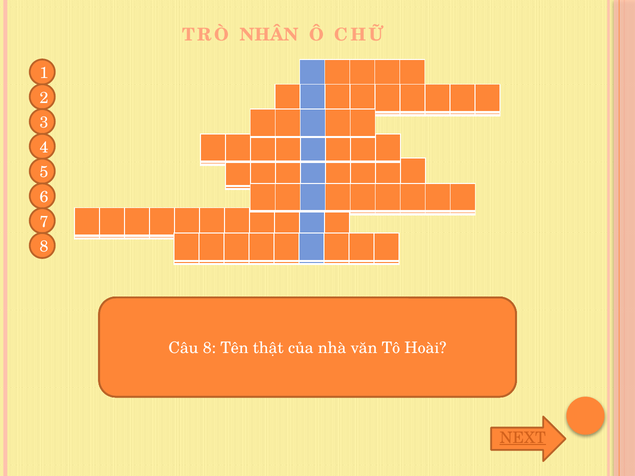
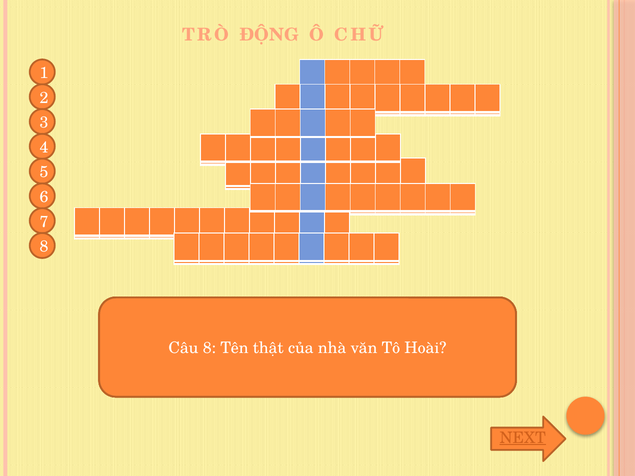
NHÂN: NHÂN -> ĐỘNG (269, 35)
